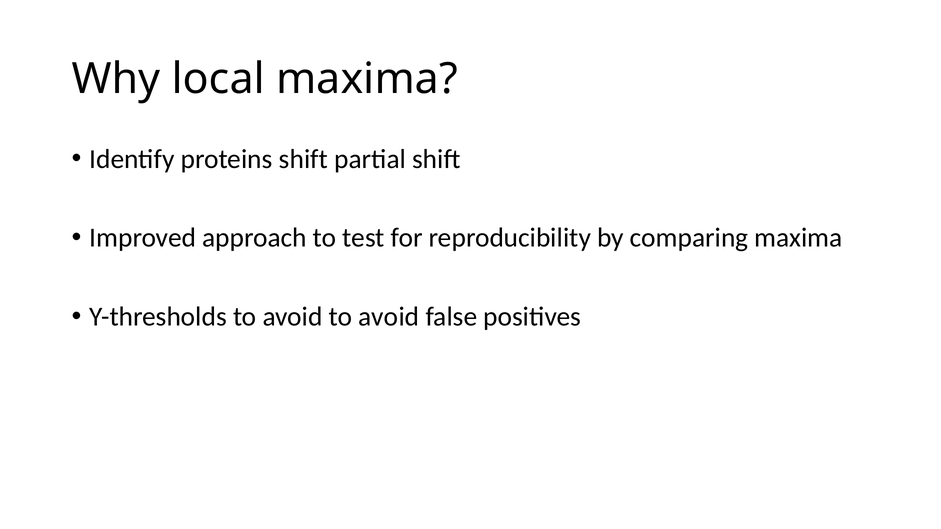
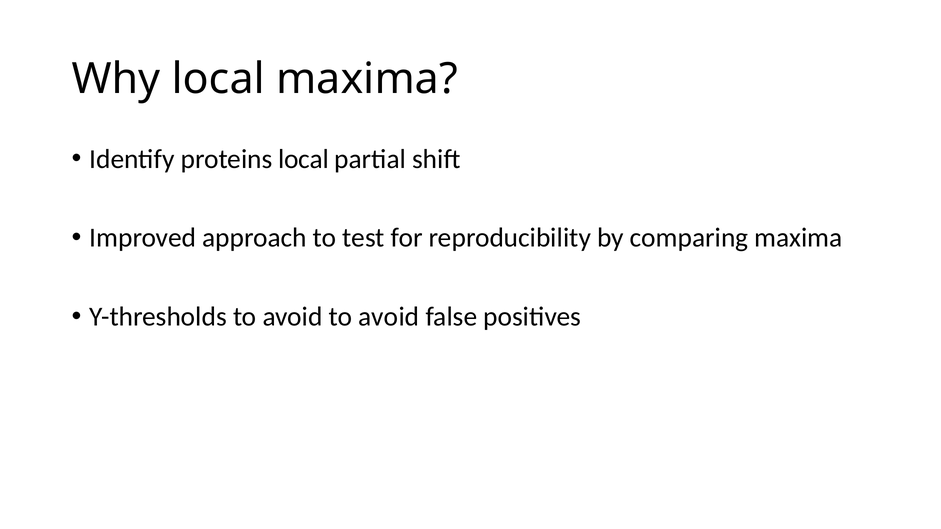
proteins shift: shift -> local (304, 159)
